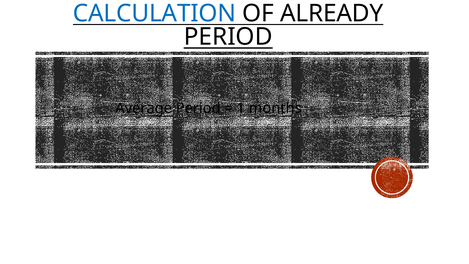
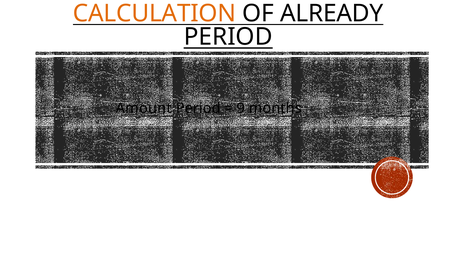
CALCULATION colour: blue -> orange (154, 13)
Average: Average -> Amount (144, 108)
1: 1 -> 9 (241, 108)
